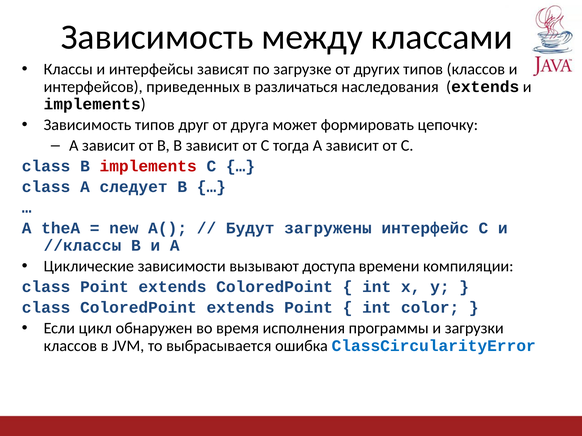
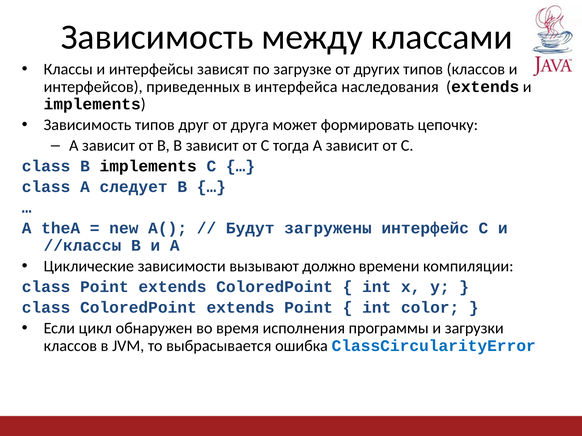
различаться: различаться -> интерфейса (296, 87)
implements colour: red -> black (148, 166)
доступа: доступа -> должно (329, 267)
